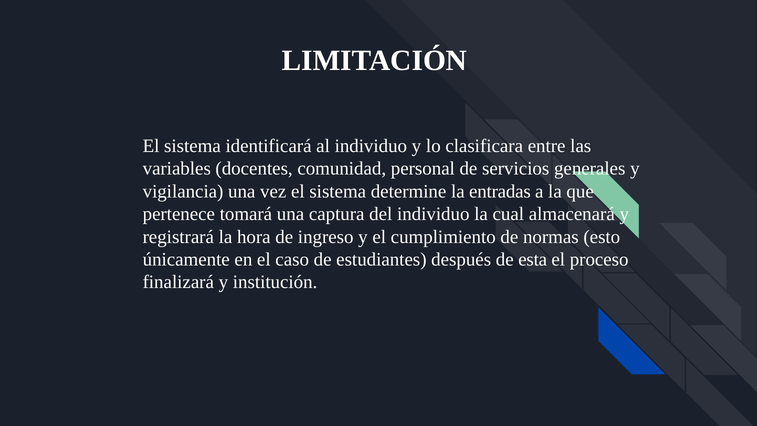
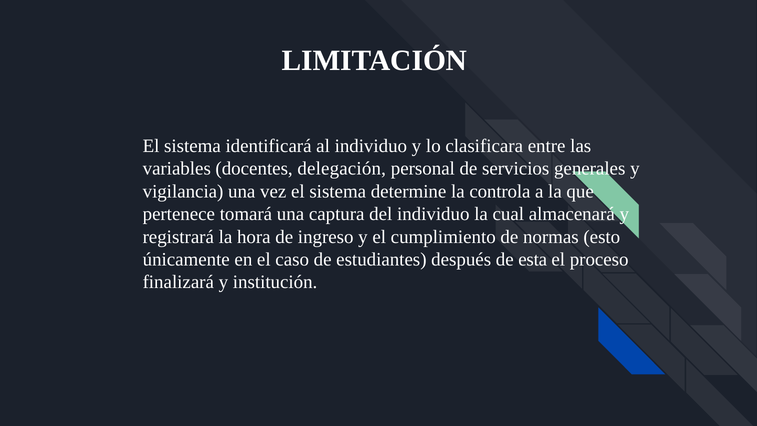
comunidad: comunidad -> delegación (342, 169)
entradas: entradas -> controla (500, 191)
